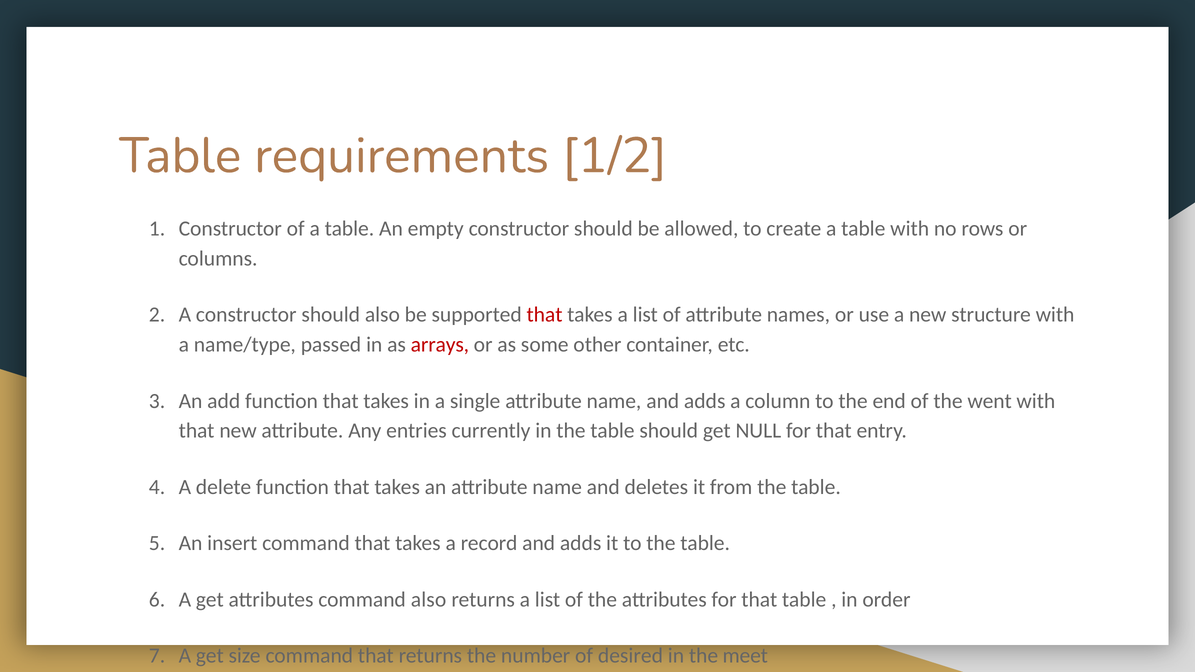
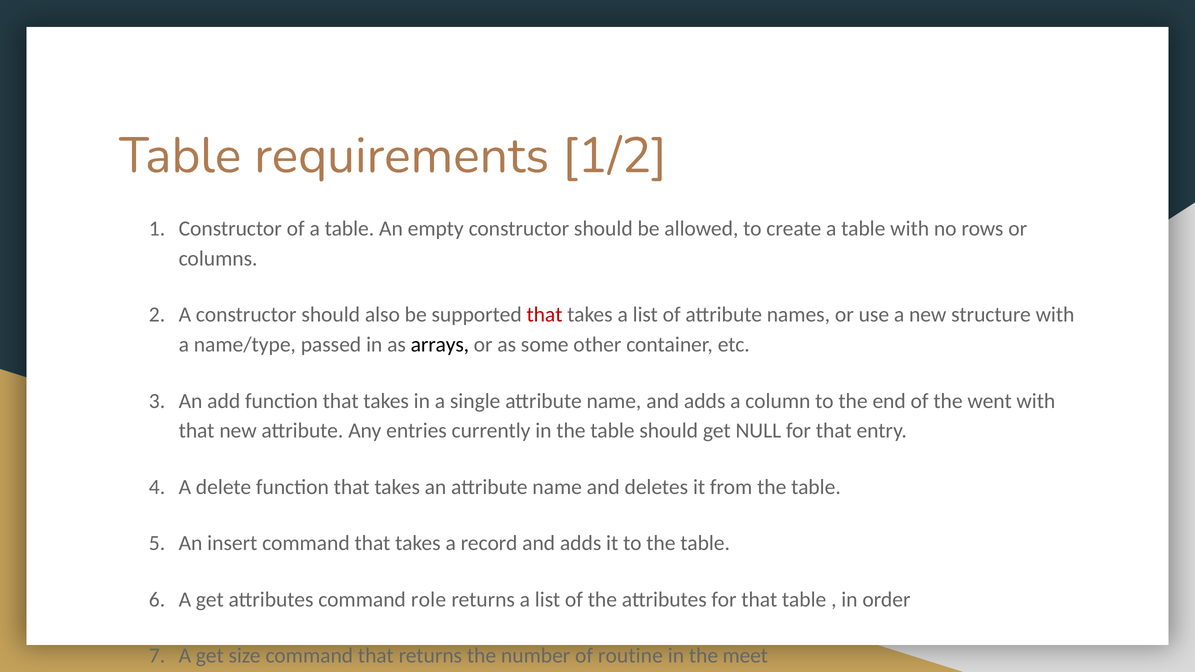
arrays colour: red -> black (440, 345)
command also: also -> role (429, 600)
desired: desired -> routine (630, 656)
